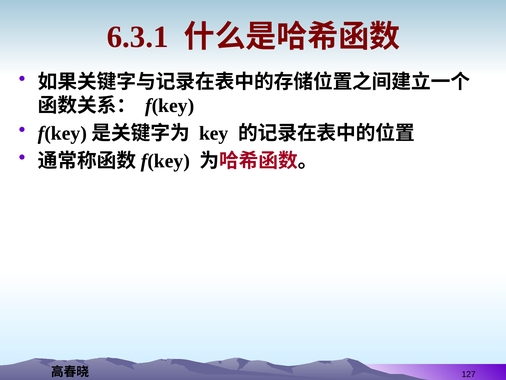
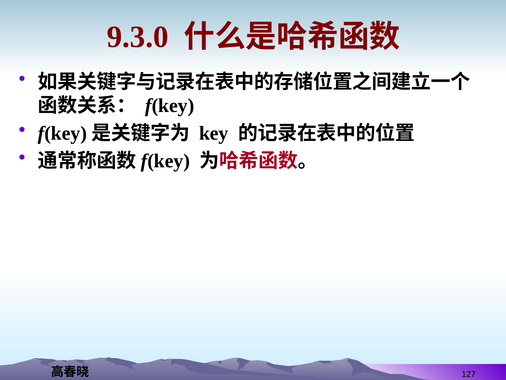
6.3.1: 6.3.1 -> 9.3.0 (138, 37)
